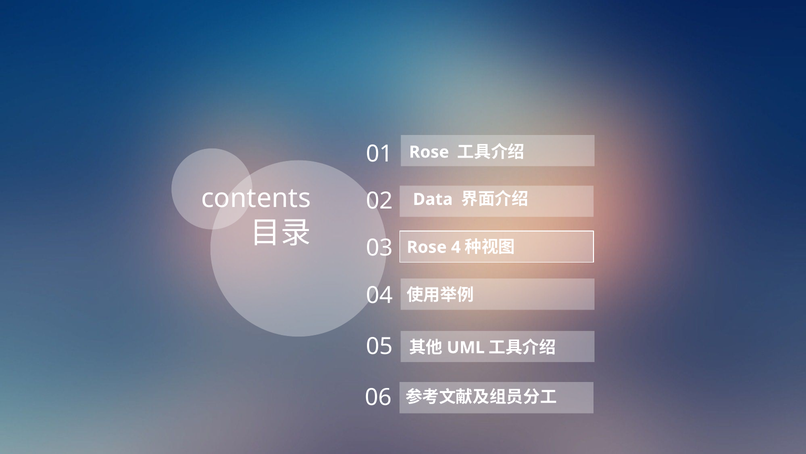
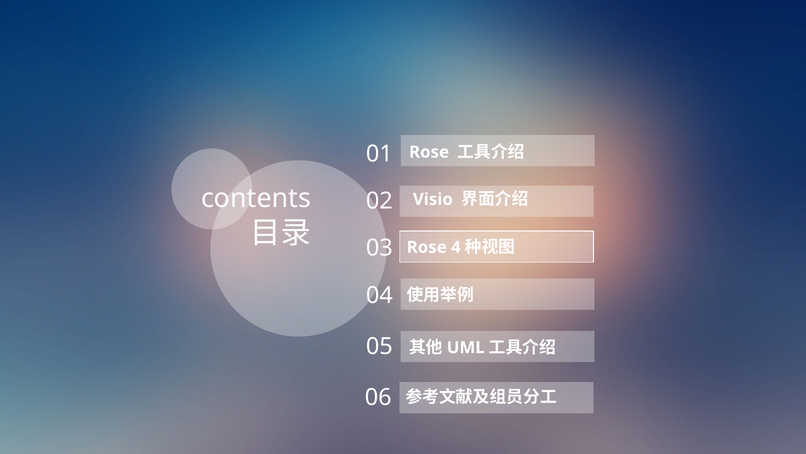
Data: Data -> Visio (433, 199)
